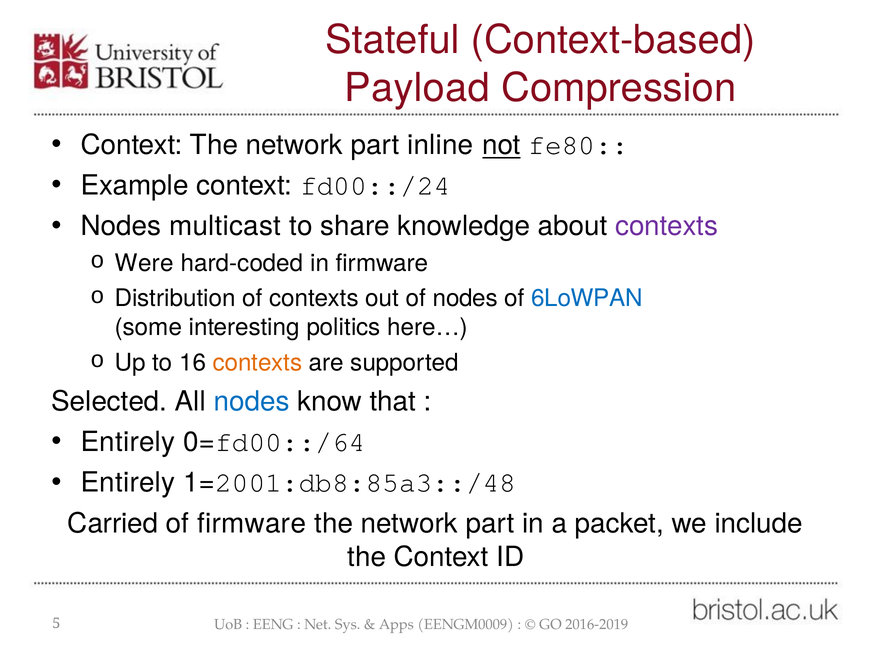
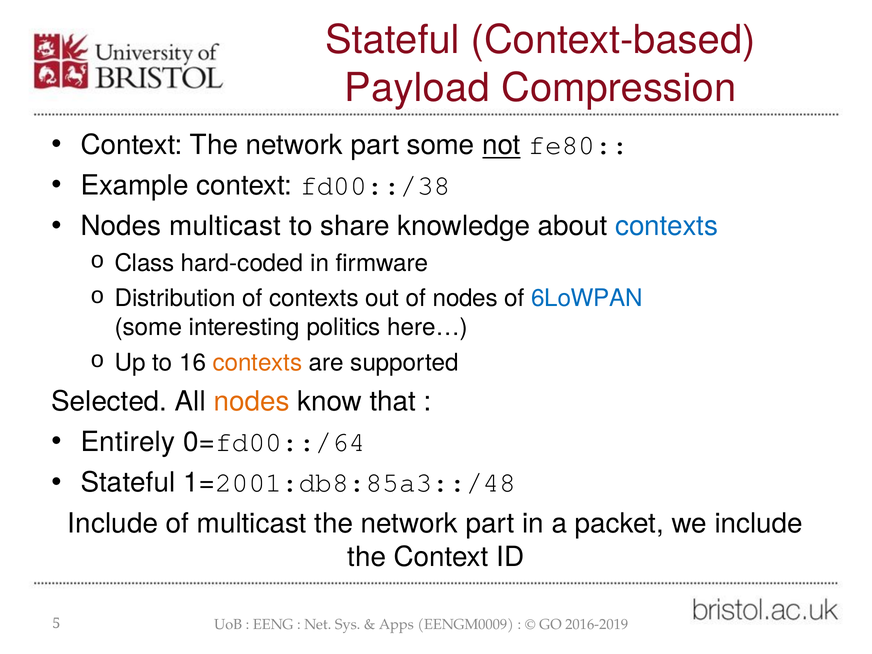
part inline: inline -> some (441, 145)
fd00::/24: fd00::/24 -> fd00::/38 (375, 186)
contexts colour: purple -> blue (667, 226)
Were: Were -> Class (144, 263)
nodes colour: blue -> orange (252, 401)
Entirely: Entirely -> Stateful (128, 483)
Carried: Carried -> Include (113, 523)
of firmware: firmware -> multicast (252, 523)
